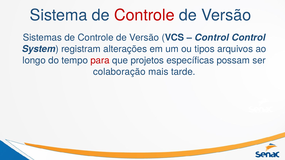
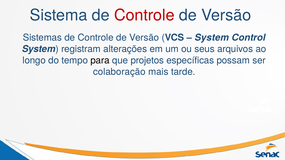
Control: Control -> System (212, 38)
tipos: tipos -> seus (205, 49)
para colour: red -> black (100, 60)
